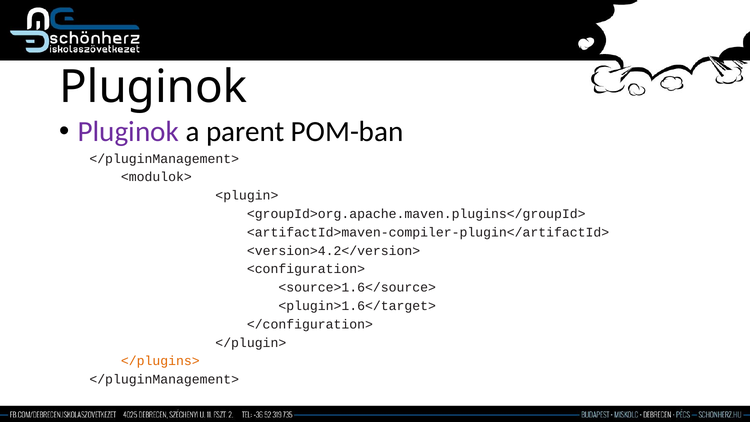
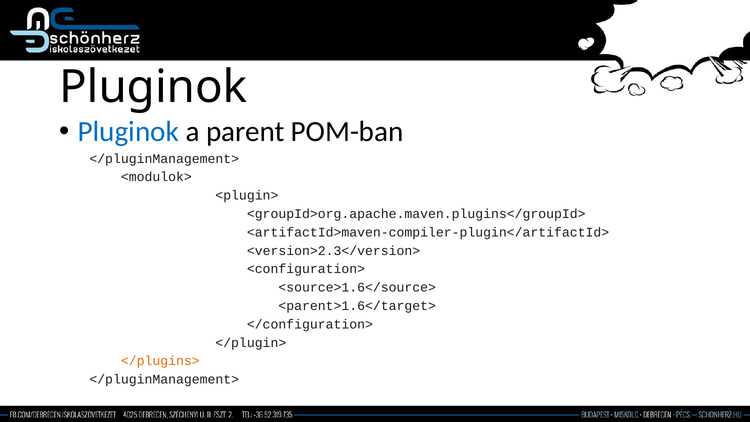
Pluginok colour: purple -> blue (128, 132)
<version>4.2</version>: <version>4.2</version> -> <version>2.3</version> (334, 251)
<plugin>1.6</target>: <plugin>1.6</target> -> <parent>1.6</target> (357, 306)
